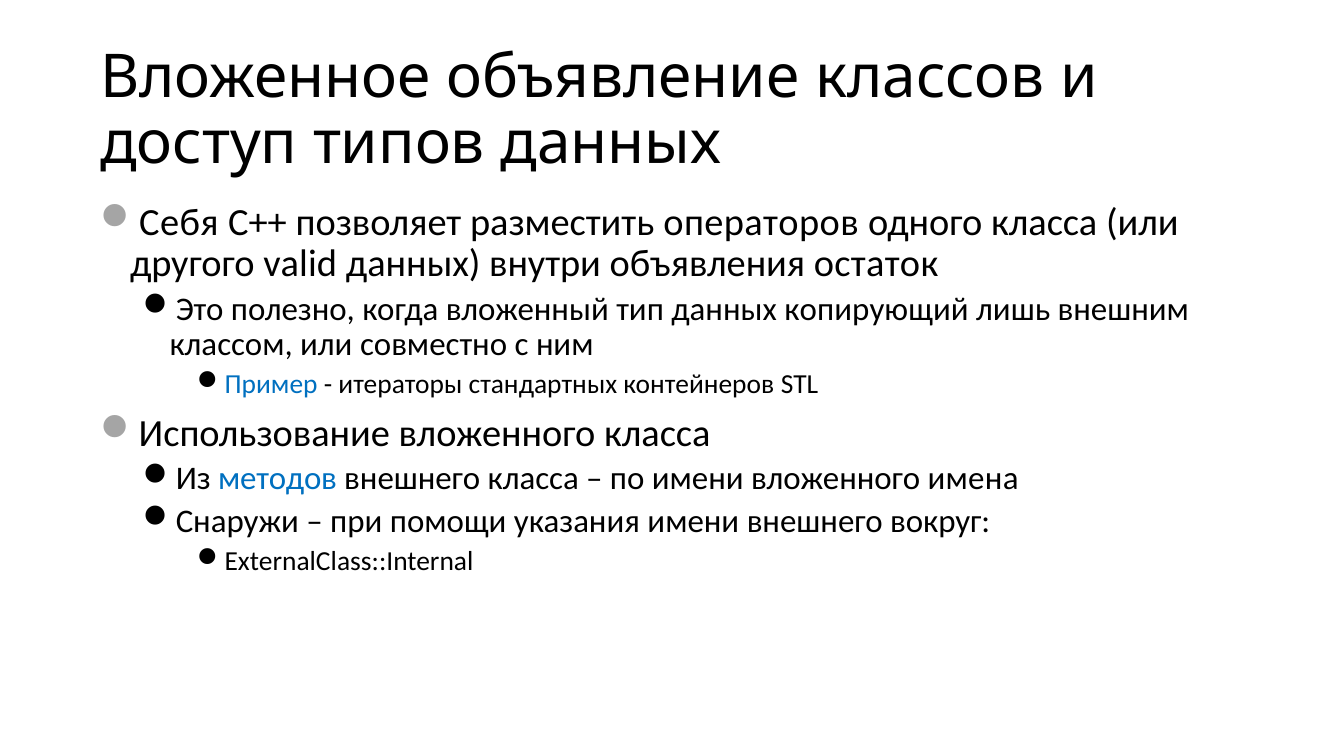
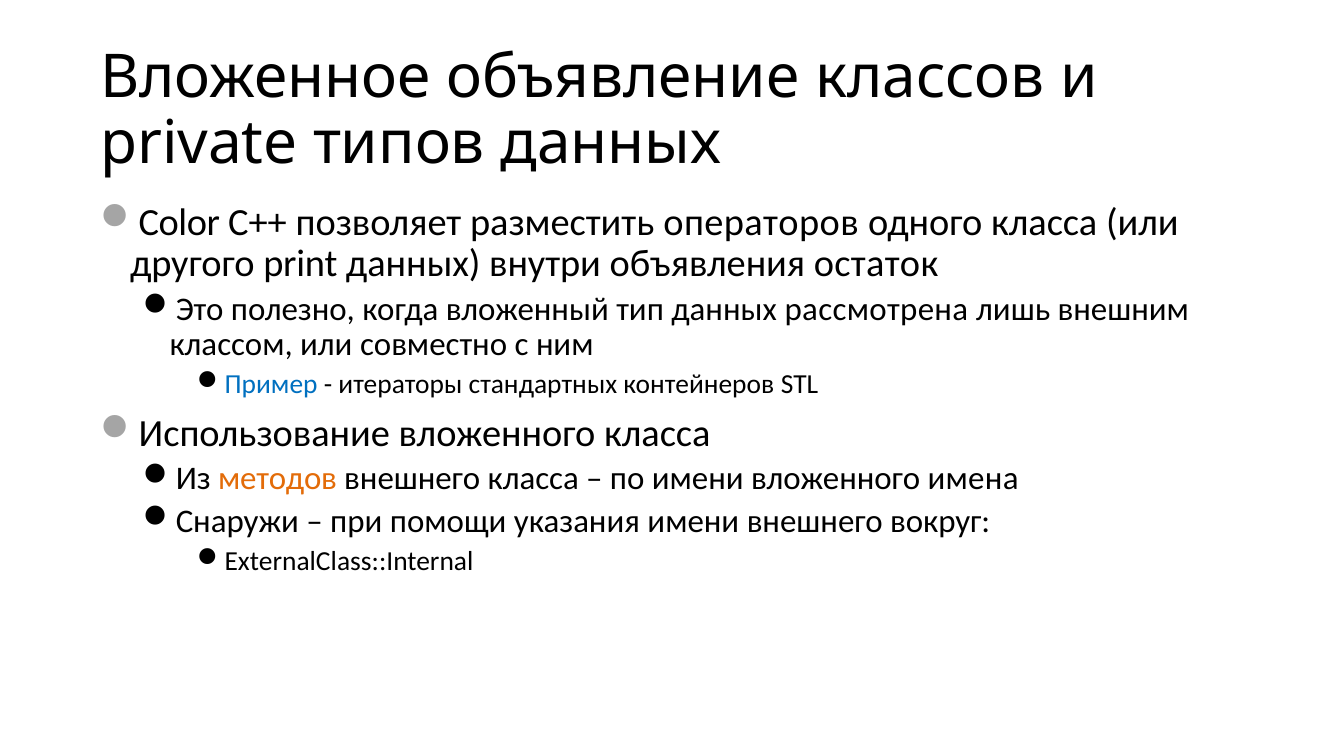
доступ: доступ -> private (199, 143)
Себя: Себя -> Color (179, 223)
valid: valid -> print (300, 264)
копирующий: копирующий -> рассмотрена (876, 309)
методов colour: blue -> orange (278, 479)
